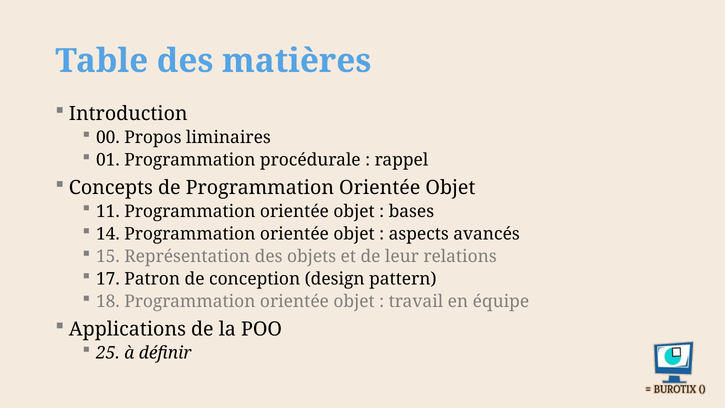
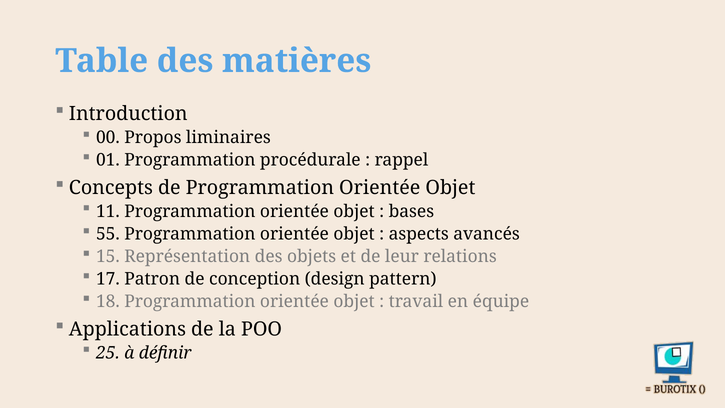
14: 14 -> 55 (108, 234)
